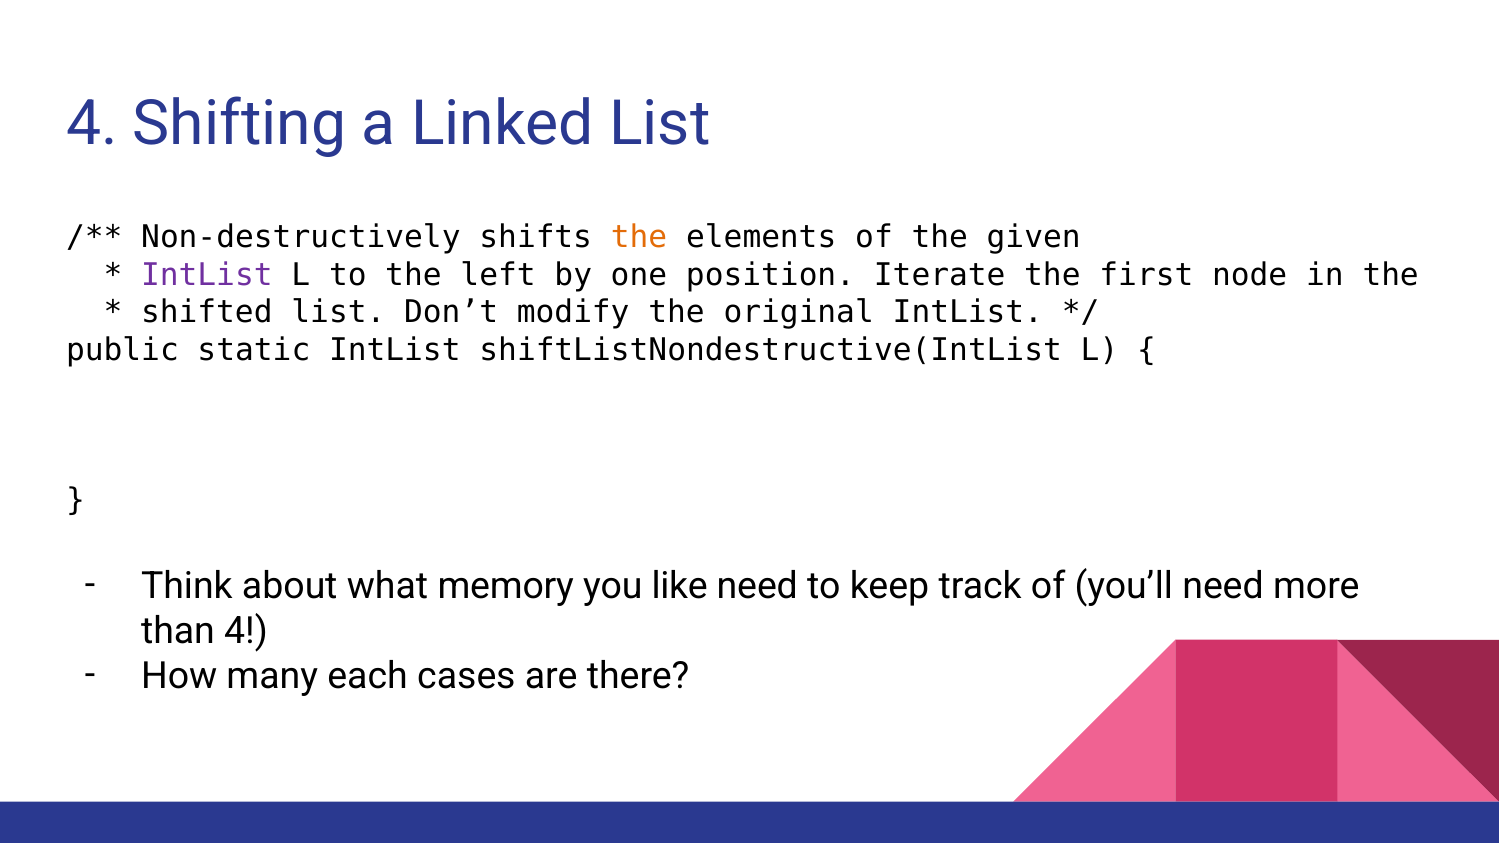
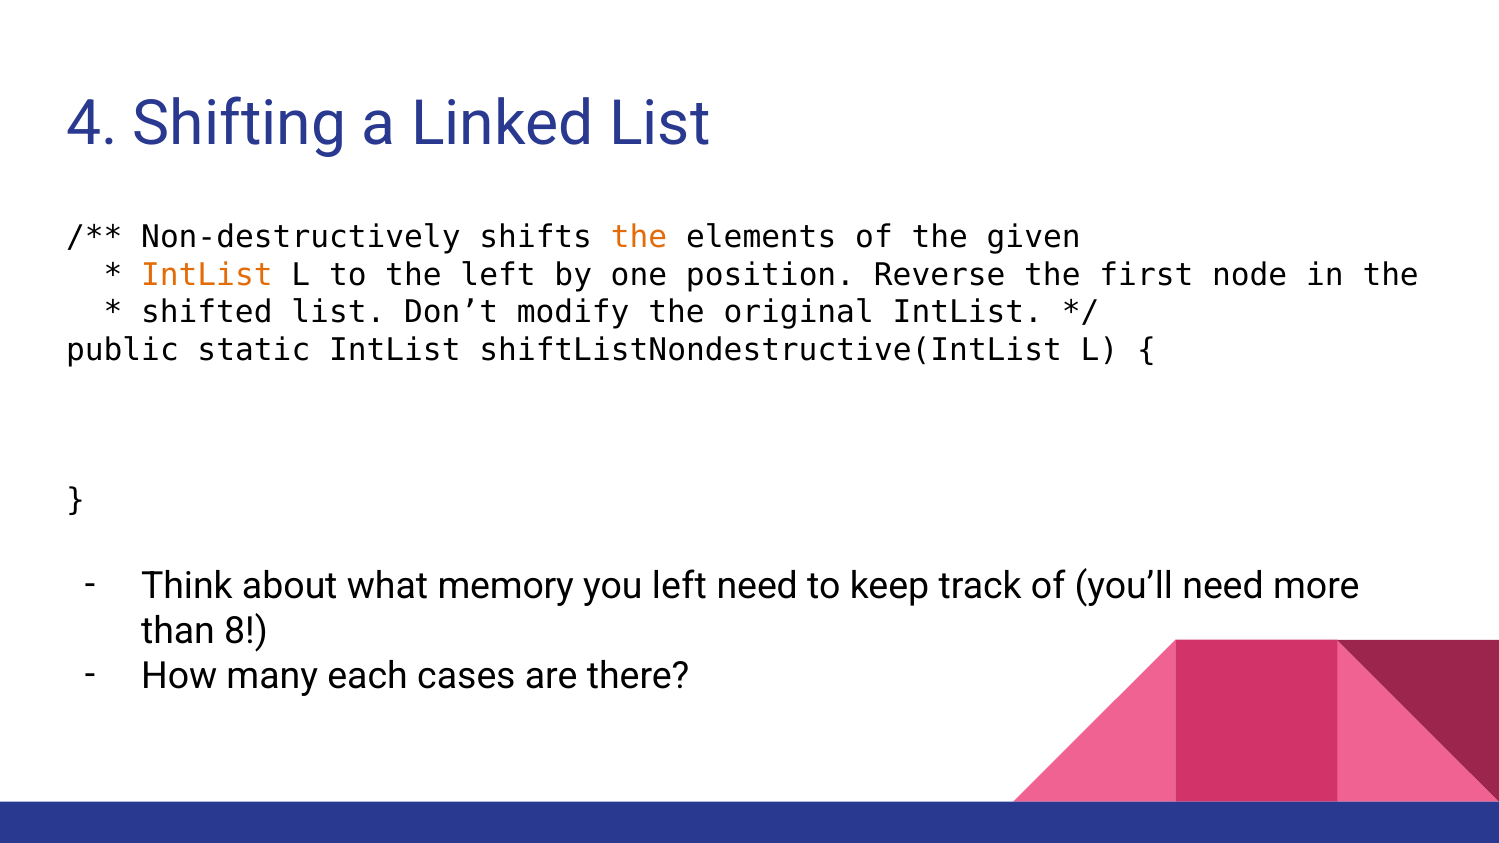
IntList colour: purple -> orange (207, 275)
Iterate: Iterate -> Reverse (940, 275)
you like: like -> left (679, 586)
than 4: 4 -> 8 (246, 631)
